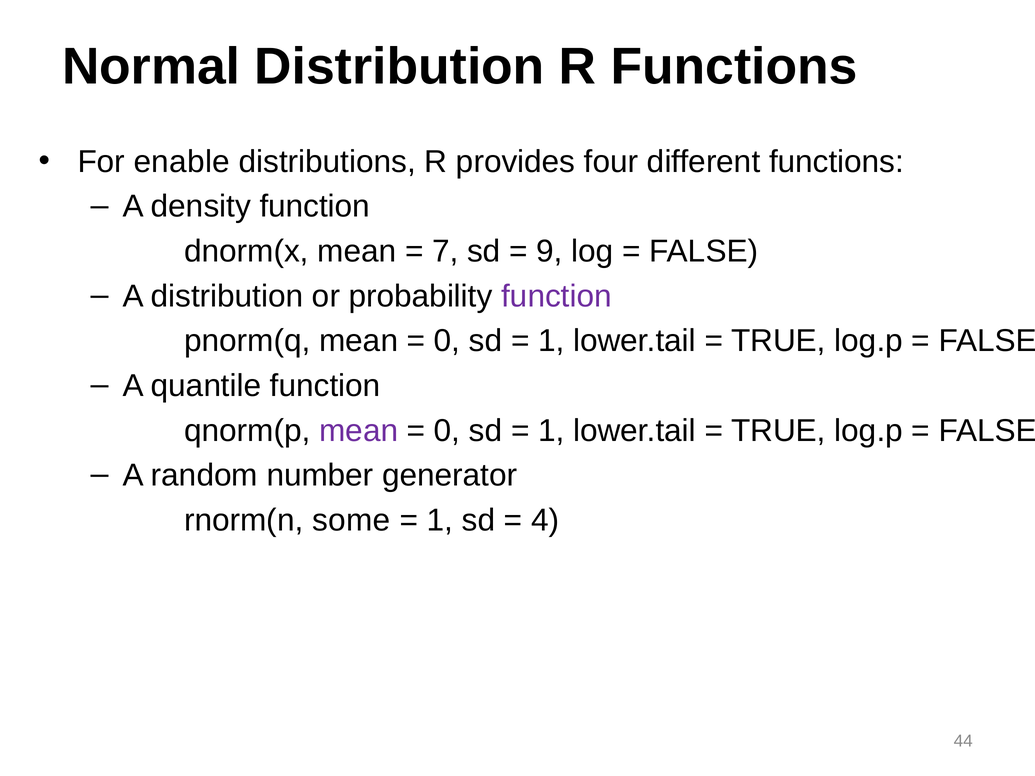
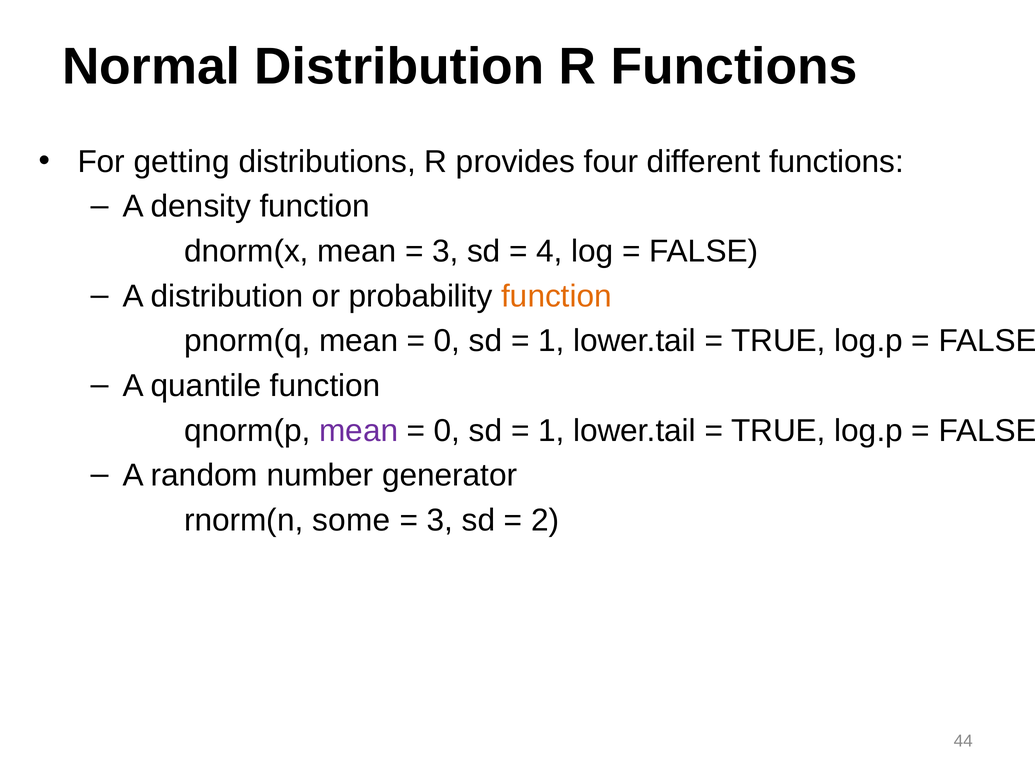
enable: enable -> getting (182, 162)
7: 7 -> 3 (445, 251)
9: 9 -> 4 (550, 251)
function colour: purple -> orange (556, 296)
1: 1 -> 3 (440, 520)
4: 4 -> 2 (545, 520)
